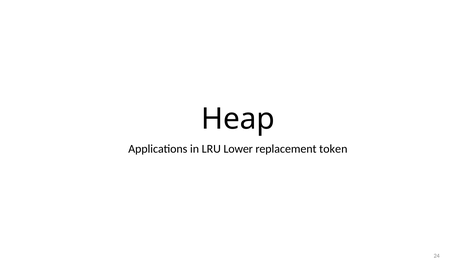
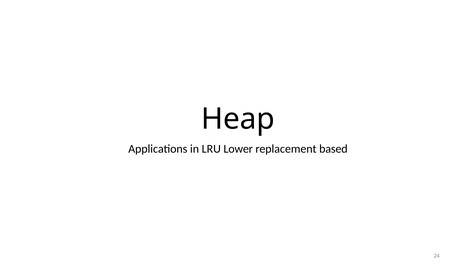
token: token -> based (333, 149)
